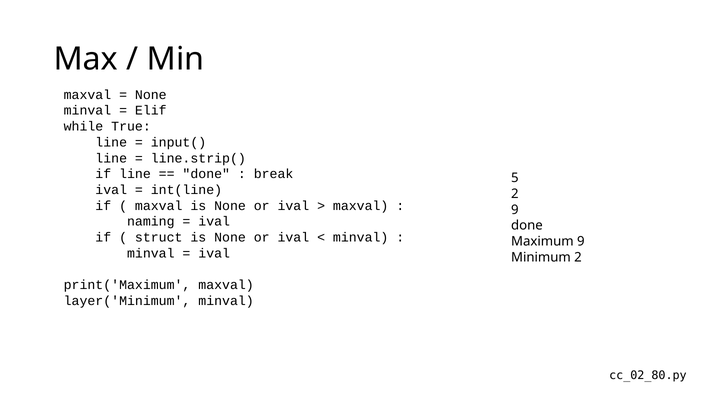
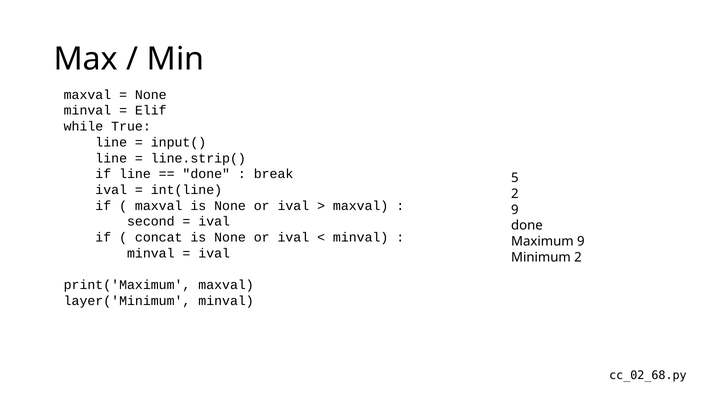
naming: naming -> second (151, 222)
struct: struct -> concat (159, 237)
cc_02_80.py: cc_02_80.py -> cc_02_68.py (648, 376)
